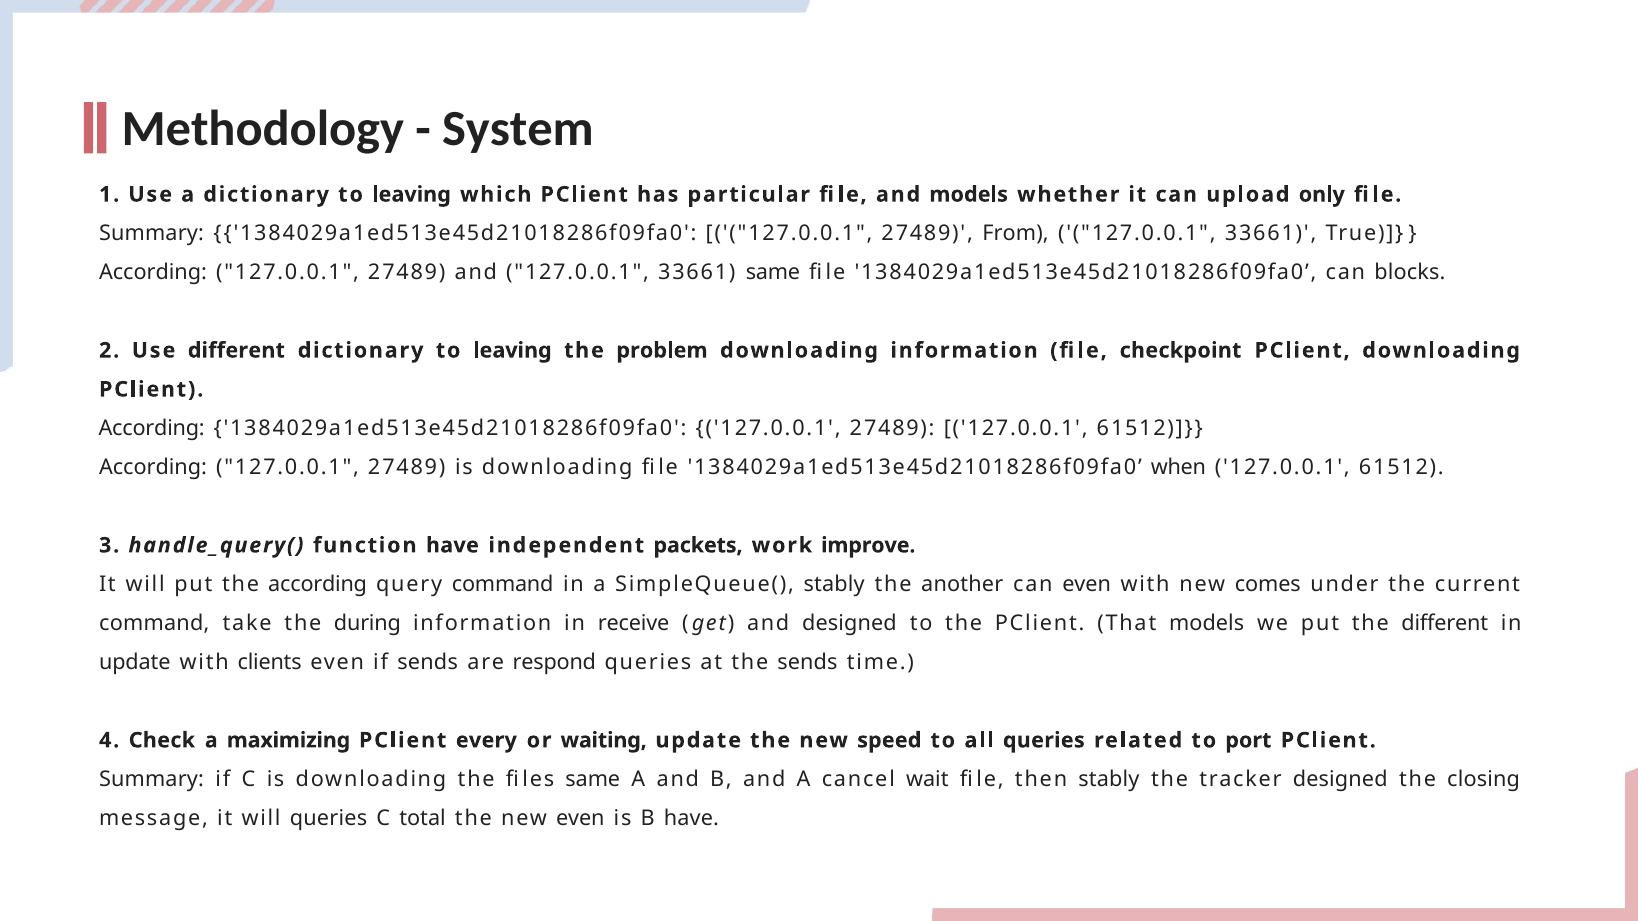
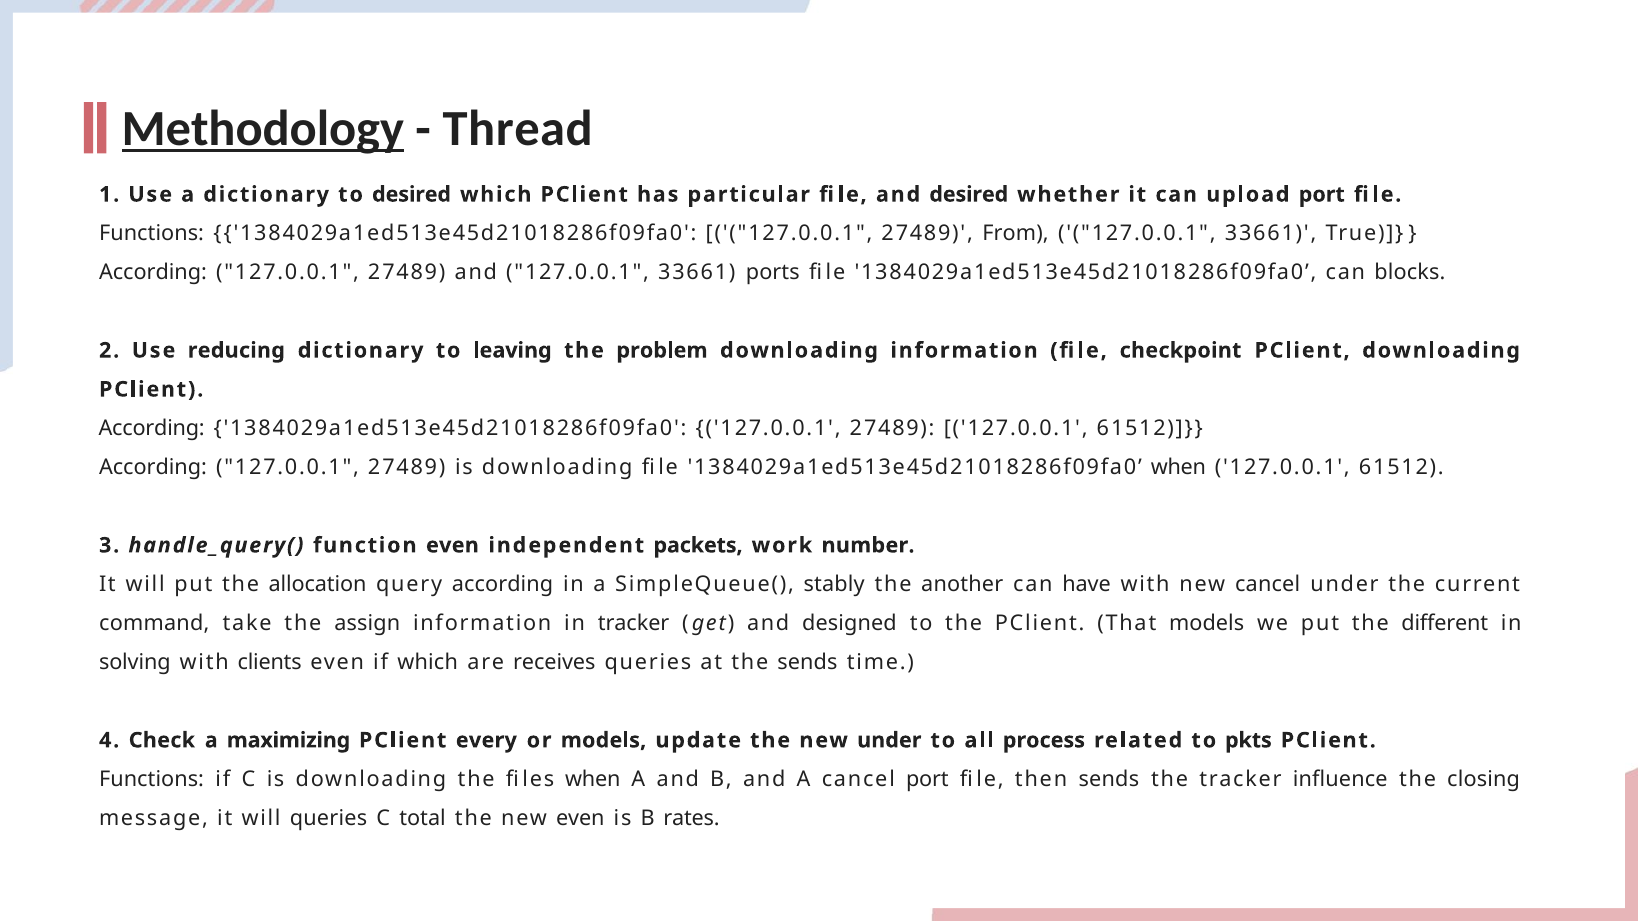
Methodology underline: none -> present (263, 129)
System: System -> Thread (518, 129)
a dictionary to leaving: leaving -> desired (412, 194)
and models: models -> desired (969, 194)
upload only: only -> port (1322, 194)
Summary: Summary -> Functions (152, 233)
33661 same: same -> ports (773, 272)
Use different: different -> reducing (236, 350)
function have: have -> even (452, 545)
improve: improve -> number (868, 545)
the according: according -> allocation (318, 584)
query command: command -> according (503, 584)
can even: even -> have (1087, 584)
new comes: comes -> cancel (1268, 584)
during: during -> assign (367, 623)
in receive: receive -> tracker (634, 623)
update: update -> solving (135, 662)
if sends: sends -> which (428, 662)
respond: respond -> receives (554, 662)
or waiting: waiting -> models (603, 740)
new speed: speed -> under (889, 740)
all queries: queries -> process (1044, 740)
port: port -> pkts (1248, 740)
Summary: Summary -> Functions (152, 779)
files same: same -> when (593, 779)
cancel wait: wait -> port (927, 779)
then stably: stably -> sends (1109, 779)
tracker designed: designed -> influence (1340, 779)
B have: have -> rates (692, 818)
